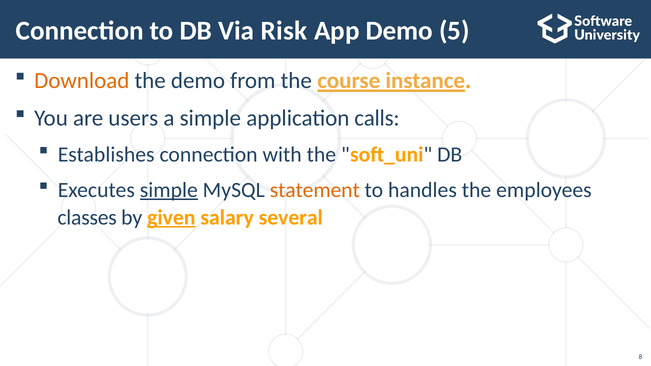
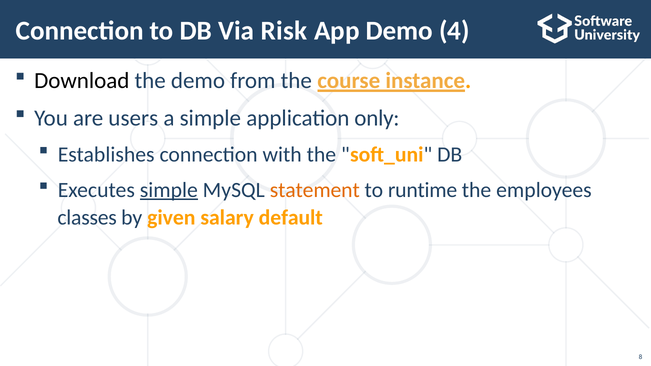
5: 5 -> 4 (454, 31)
Download colour: orange -> black (82, 81)
calls: calls -> only (377, 118)
handles: handles -> runtime (423, 190)
given underline: present -> none (171, 218)
several: several -> default (291, 218)
